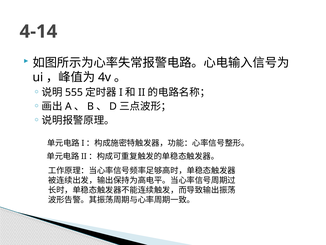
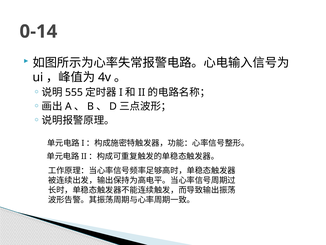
4-14: 4-14 -> 0-14 (38, 31)
